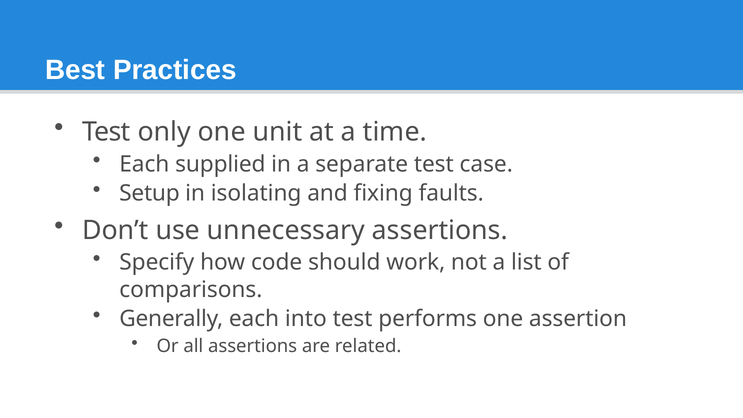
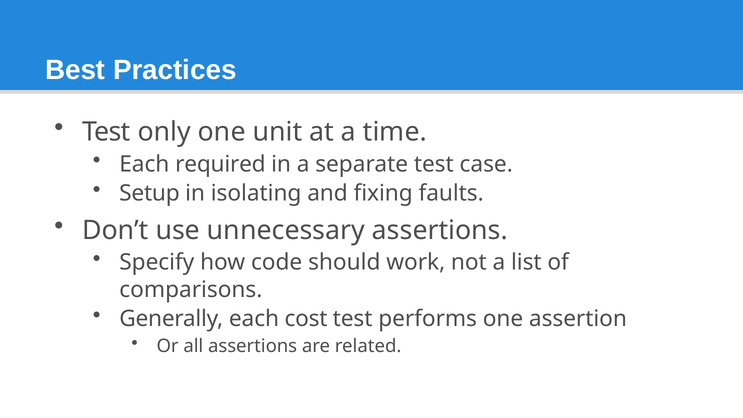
supplied: supplied -> required (220, 164)
into: into -> cost (306, 319)
